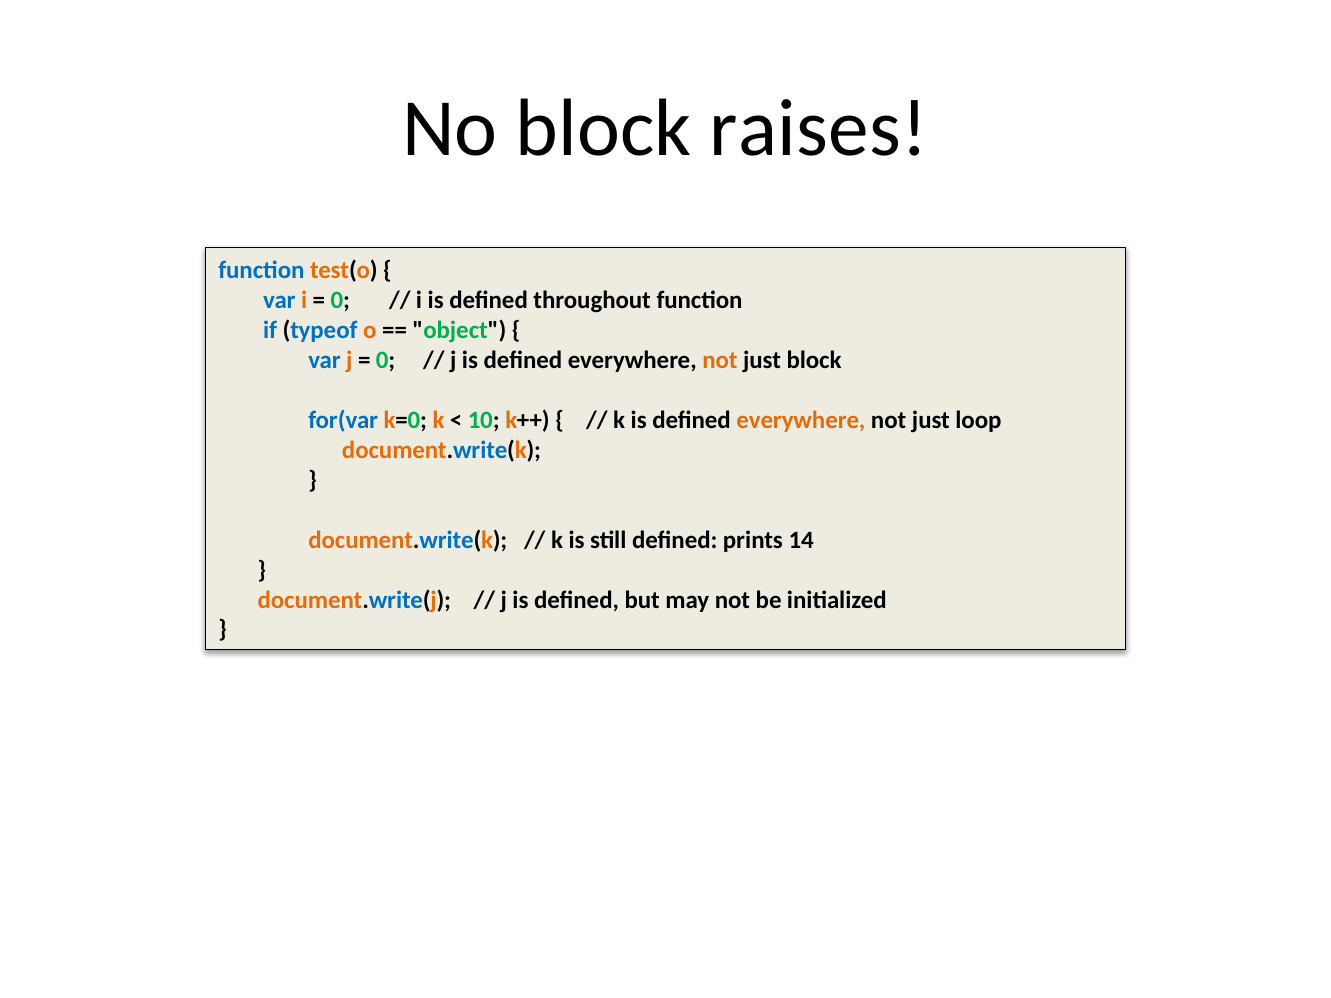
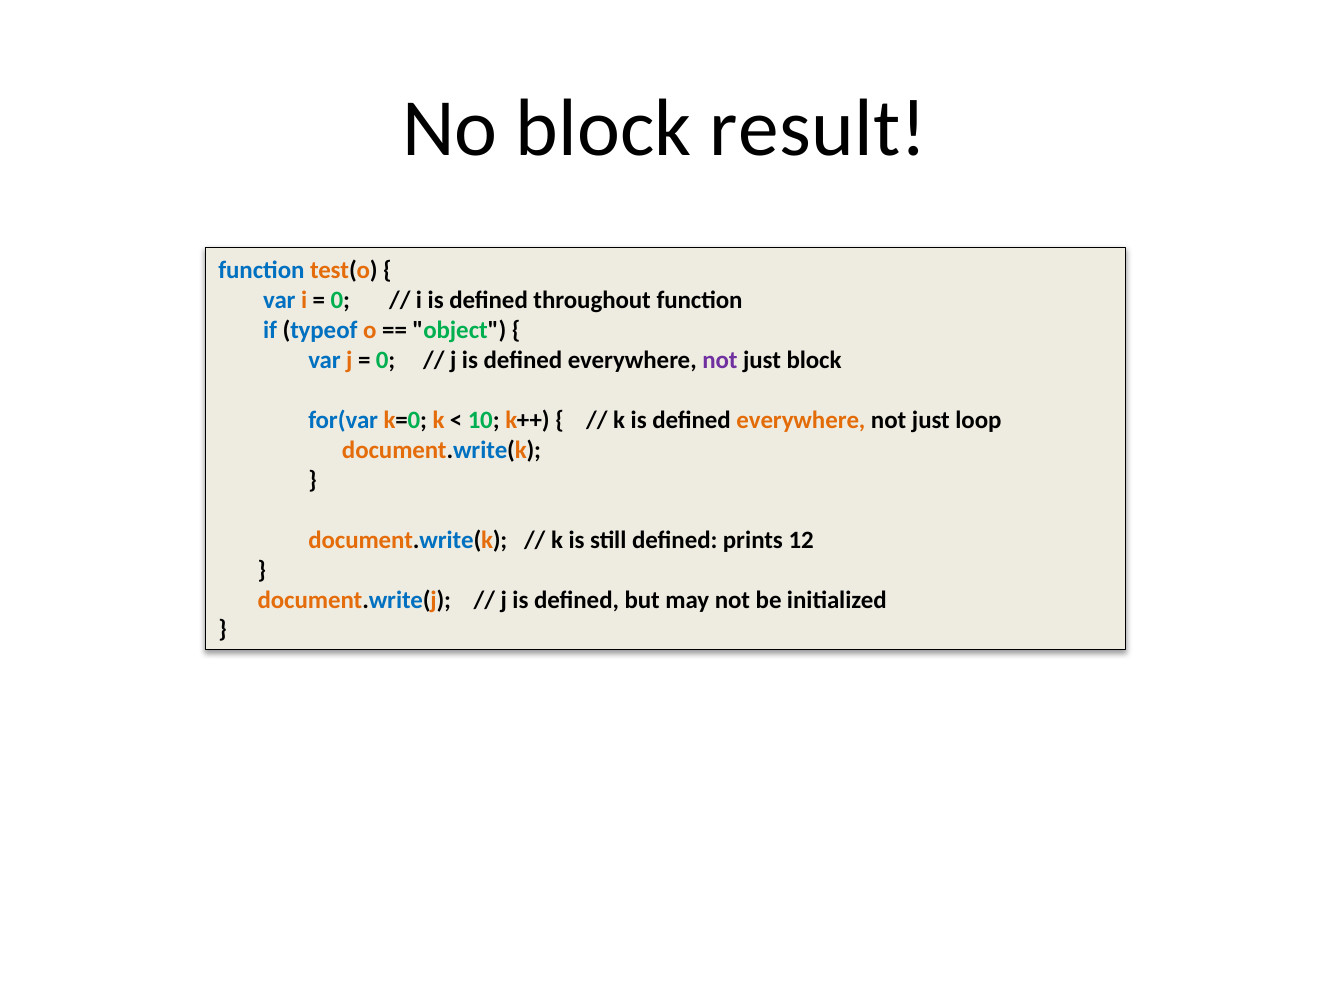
raises: raises -> result (819, 129)
not colour: orange -> purple (720, 361)
14: 14 -> 12 (801, 540)
